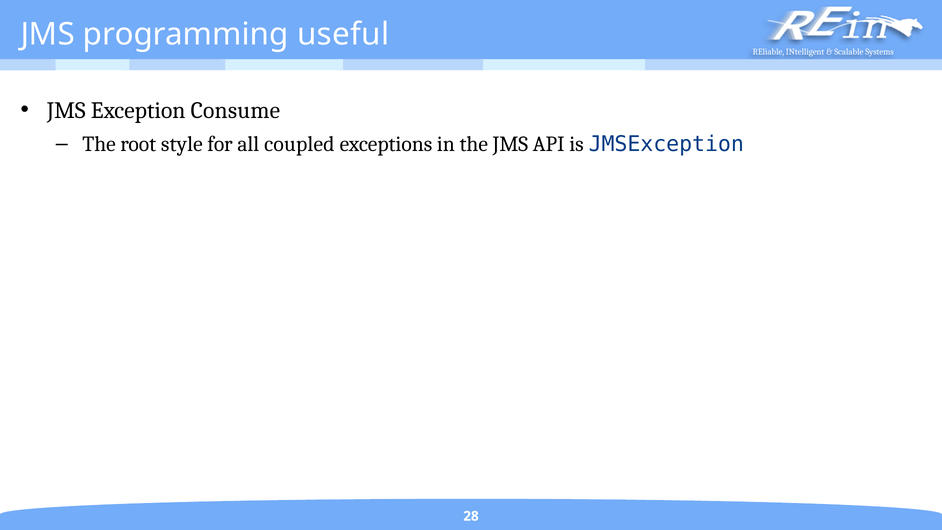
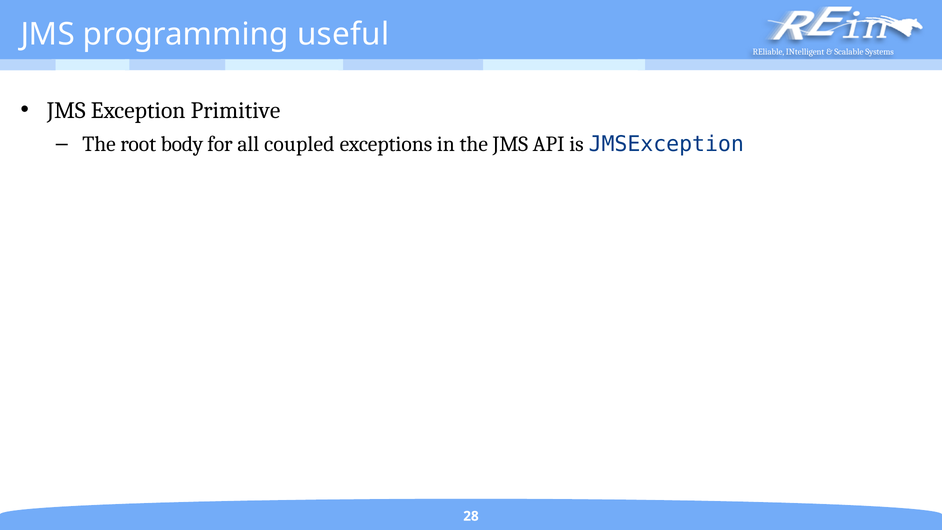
Consume: Consume -> Primitive (236, 110)
style: style -> body (182, 144)
